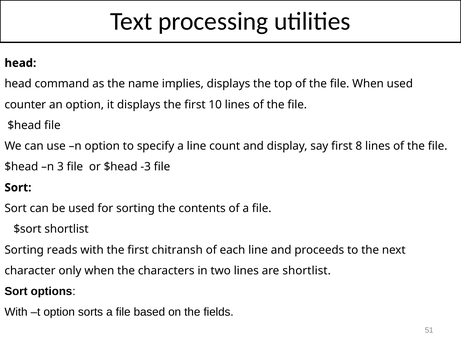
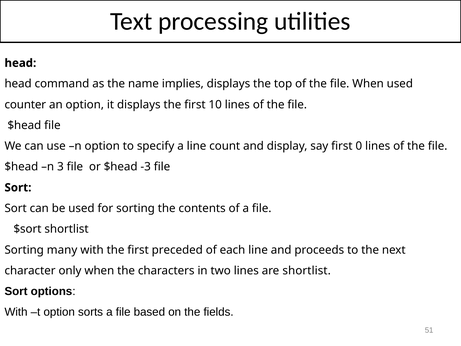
8: 8 -> 0 (359, 146)
reads: reads -> many (62, 250)
chitransh: chitransh -> preceded (177, 250)
